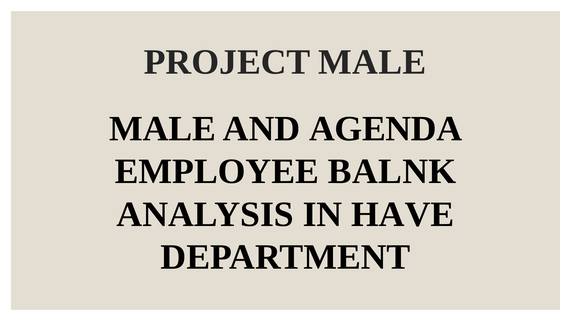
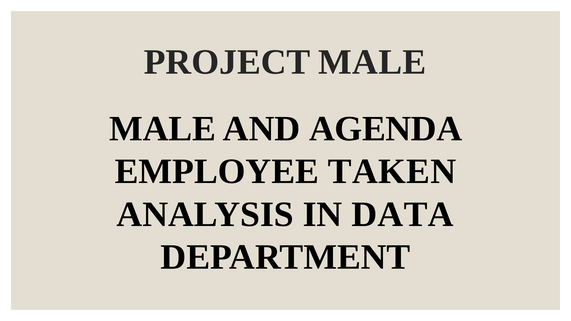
BALNK: BALNK -> TAKEN (392, 172)
HAVE: HAVE -> DATA (403, 214)
